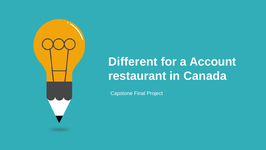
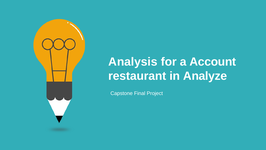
Different: Different -> Analysis (133, 62)
Canada: Canada -> Analyze (205, 76)
